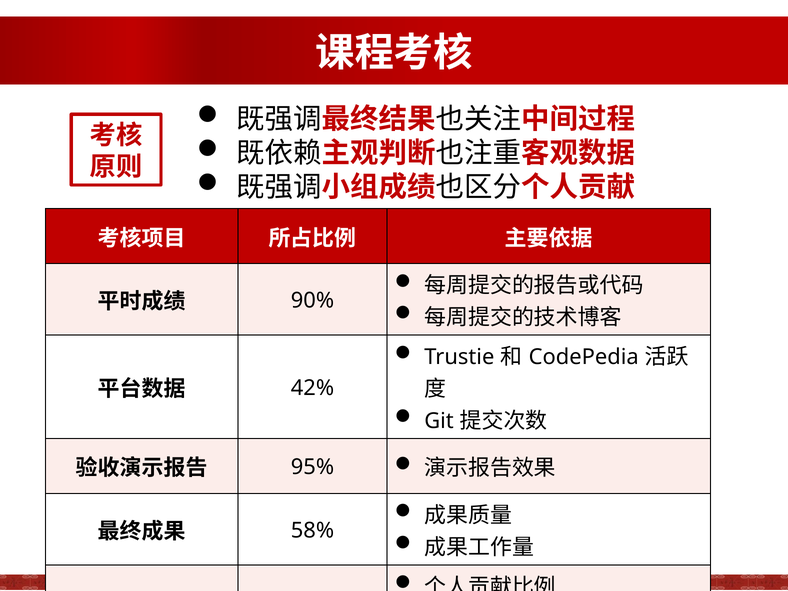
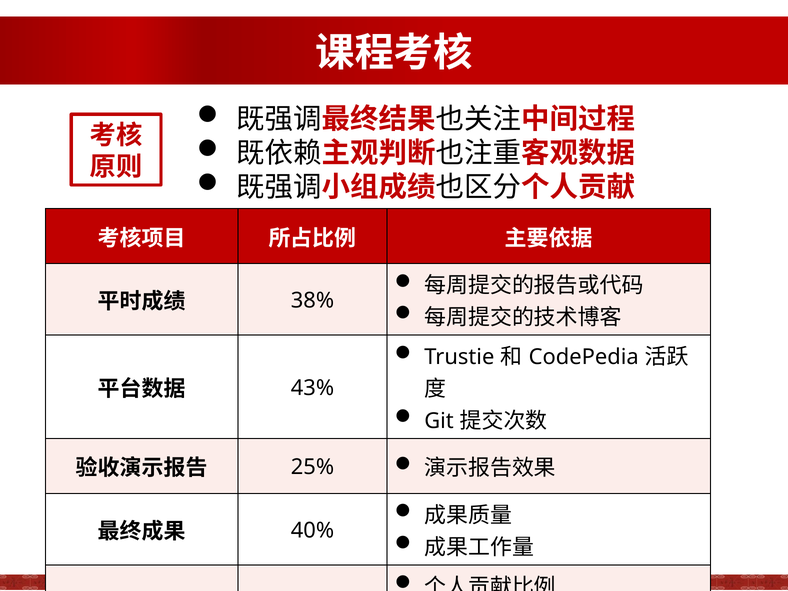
90%: 90% -> 38% (312, 301)
42%: 42% -> 43% (312, 388)
95%: 95% -> 25% (312, 467)
58%: 58% -> 40% (312, 530)
